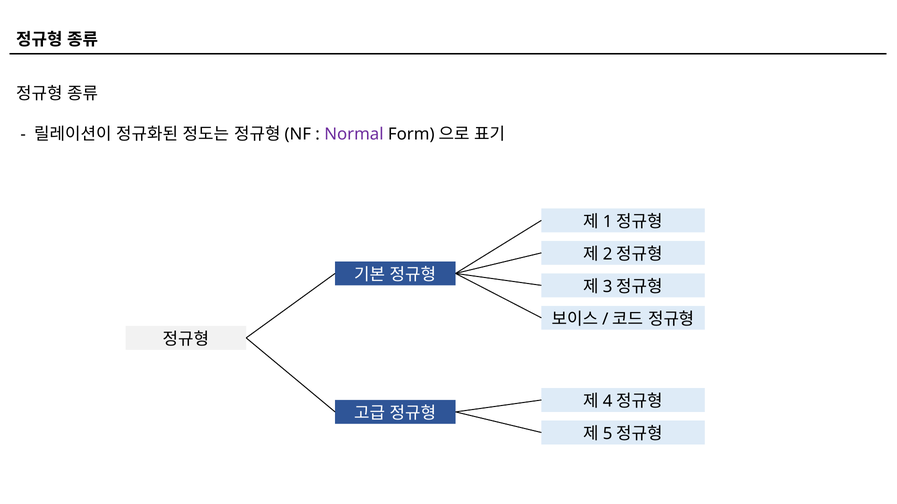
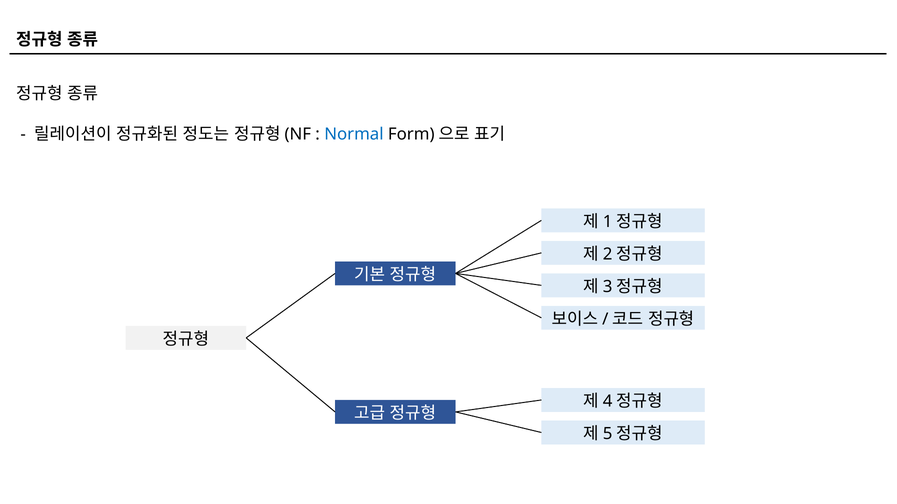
Normal colour: purple -> blue (354, 134)
